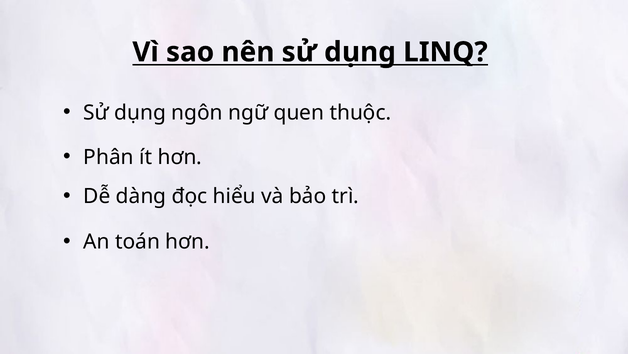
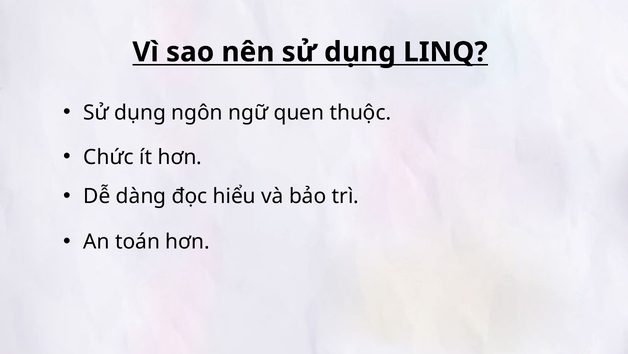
Phân: Phân -> Chức (109, 157)
